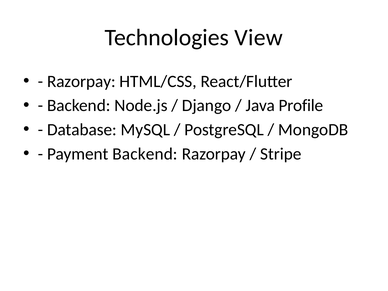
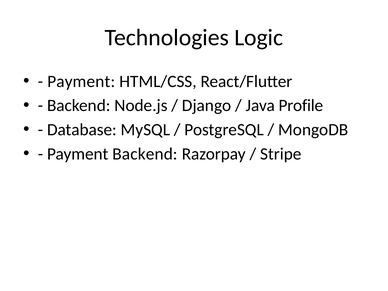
View: View -> Logic (259, 38)
Razorpay: Razorpay -> Payment (81, 81)
